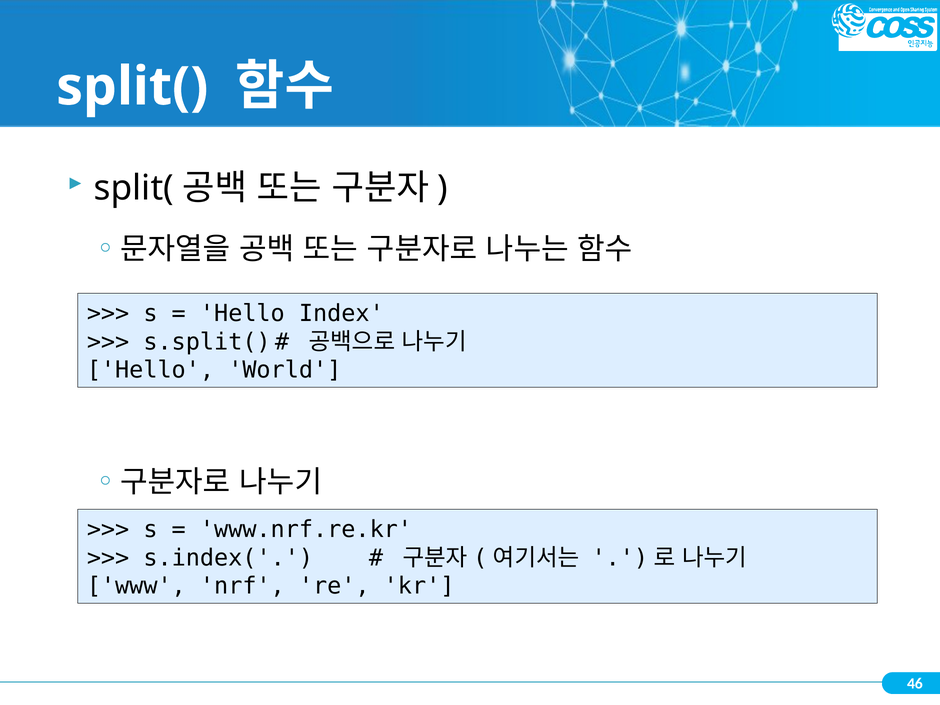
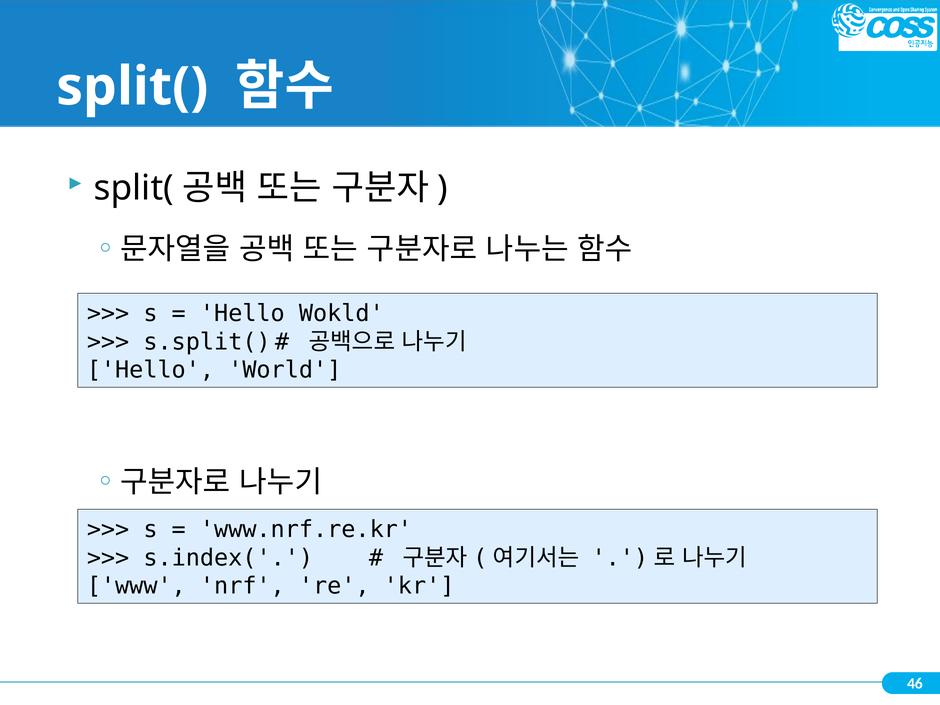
Index: Index -> Wokld (341, 314)
